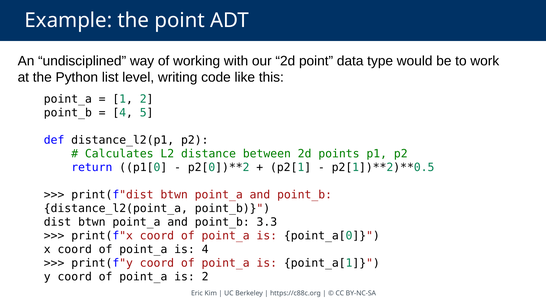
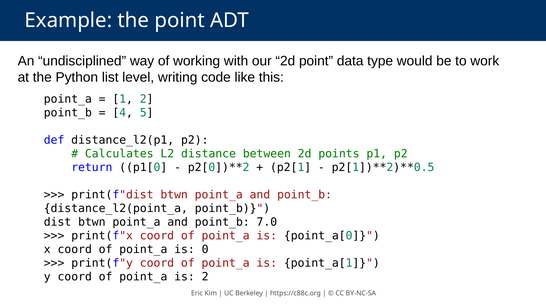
3.3: 3.3 -> 7.0 (267, 222)
is 4: 4 -> 0 (205, 249)
